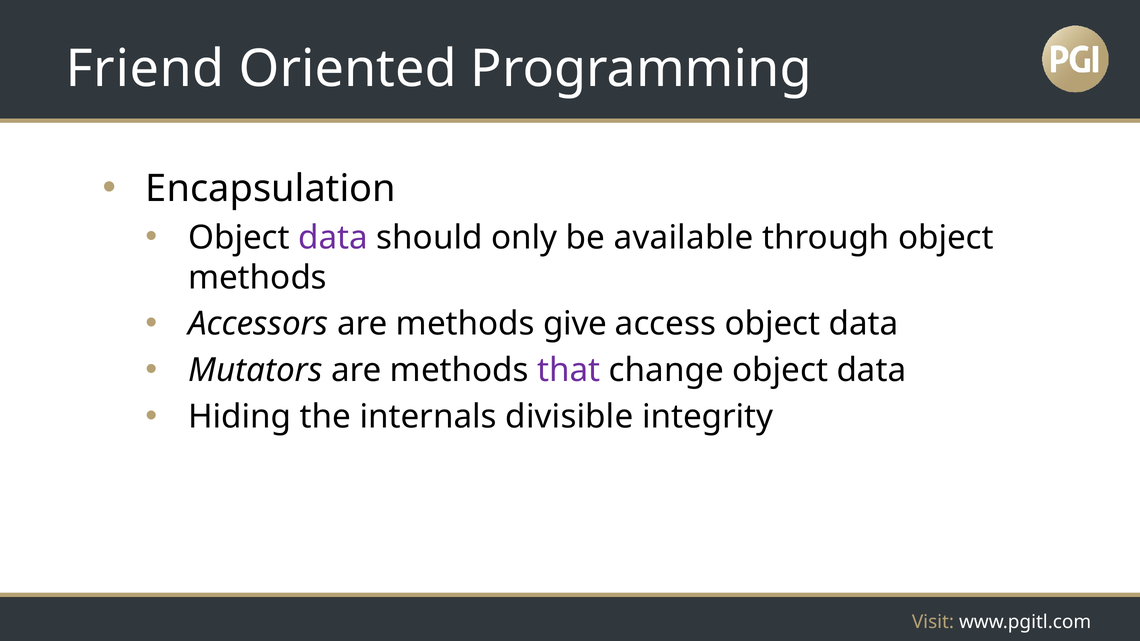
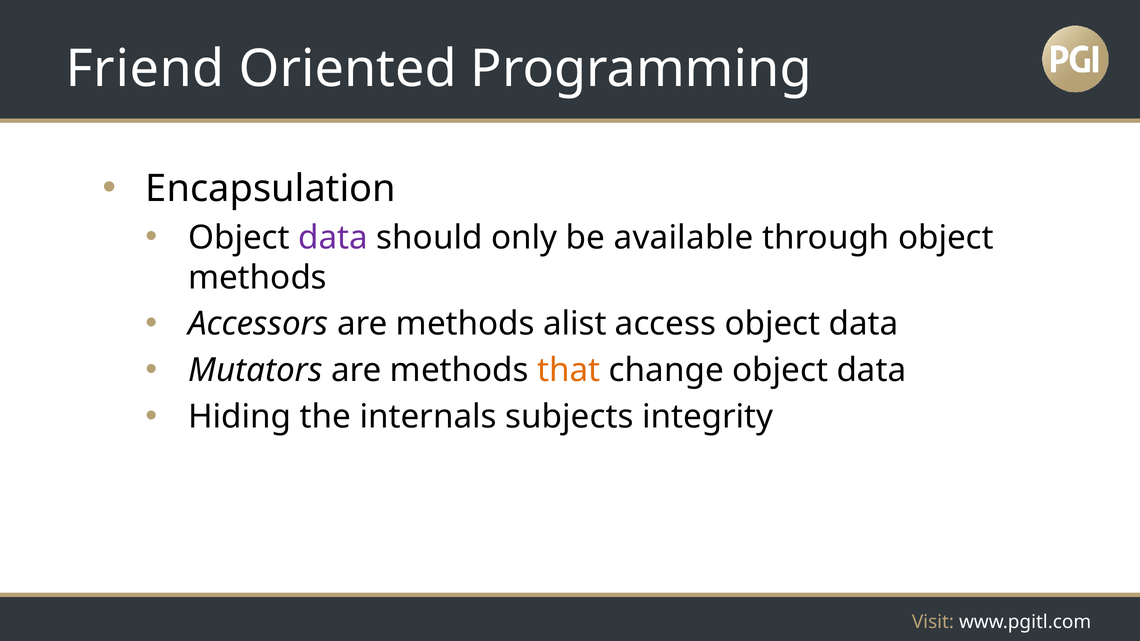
give: give -> alist (575, 324)
that colour: purple -> orange (569, 371)
divisible: divisible -> subjects (569, 417)
